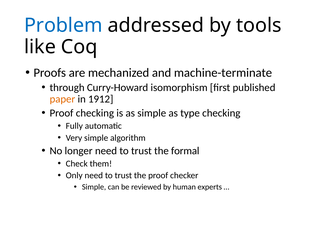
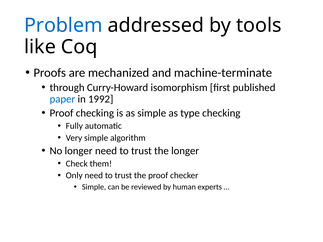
paper colour: orange -> blue (62, 99)
1912: 1912 -> 1992 (101, 99)
the formal: formal -> longer (185, 151)
